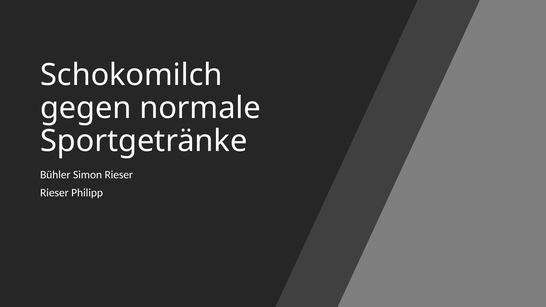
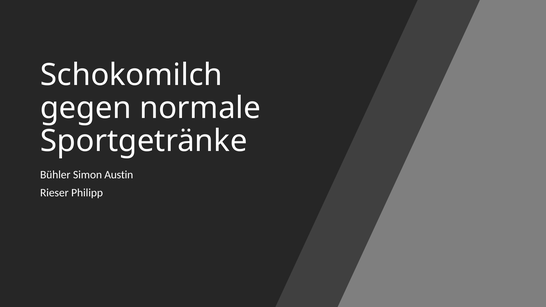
Simon Rieser: Rieser -> Austin (119, 175)
